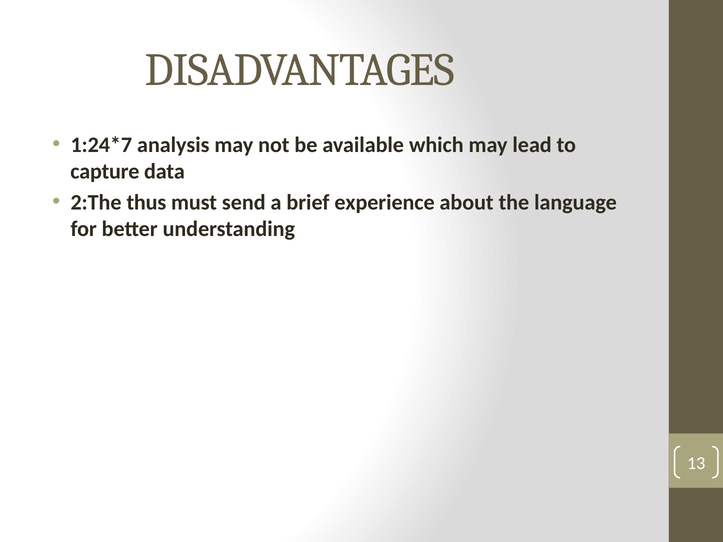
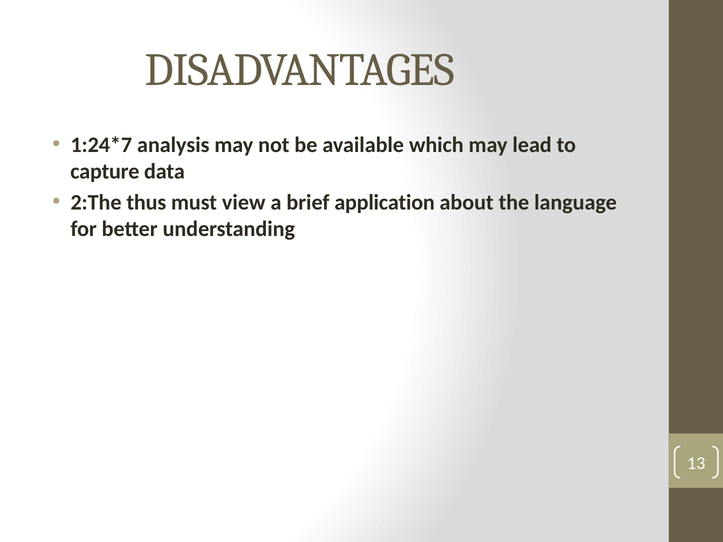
send: send -> view (244, 202)
experience: experience -> application (385, 202)
